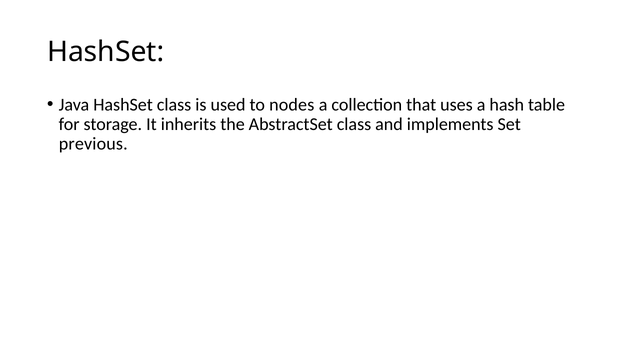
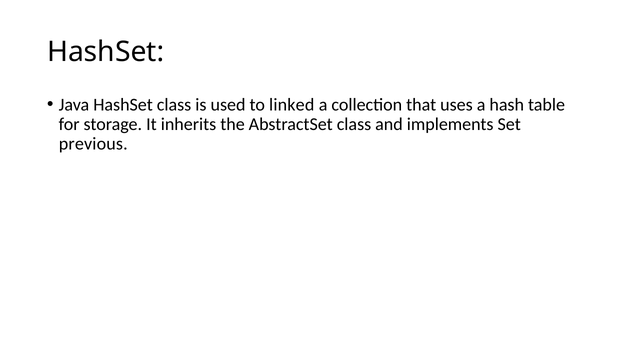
nodes: nodes -> linked (292, 104)
